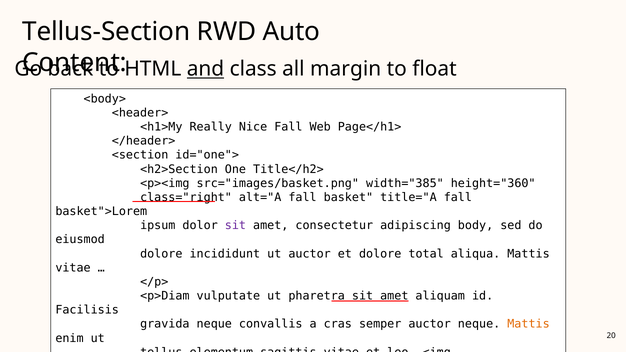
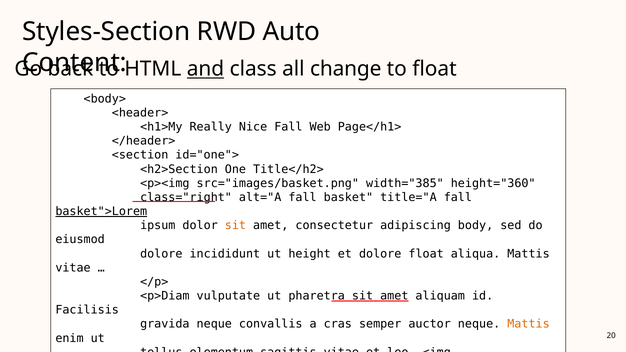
Tellus-Section: Tellus-Section -> Styles-Section (106, 31)
margin: margin -> change (346, 69)
basket">Lorem underline: none -> present (101, 212)
sit colour: purple -> orange (235, 226)
ut auctor: auctor -> height (310, 254)
dolore total: total -> float (426, 254)
